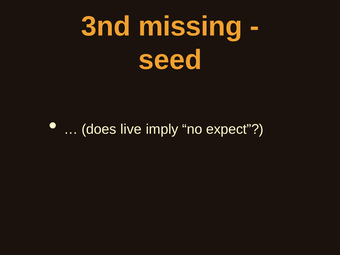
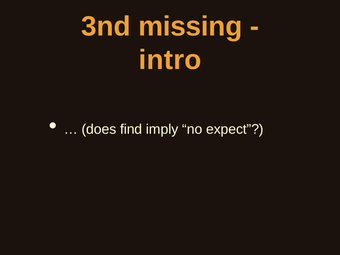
seed: seed -> intro (170, 60)
live: live -> find (131, 129)
